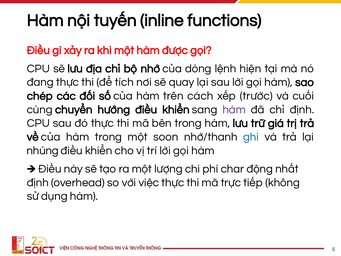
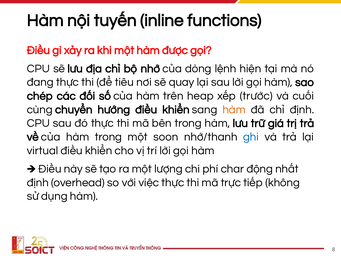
tích: tích -> tiêu (124, 82)
cách: cách -> heap (200, 96)
hàm colour: purple -> orange (234, 109)
nhúng: nhúng -> virtual (43, 150)
